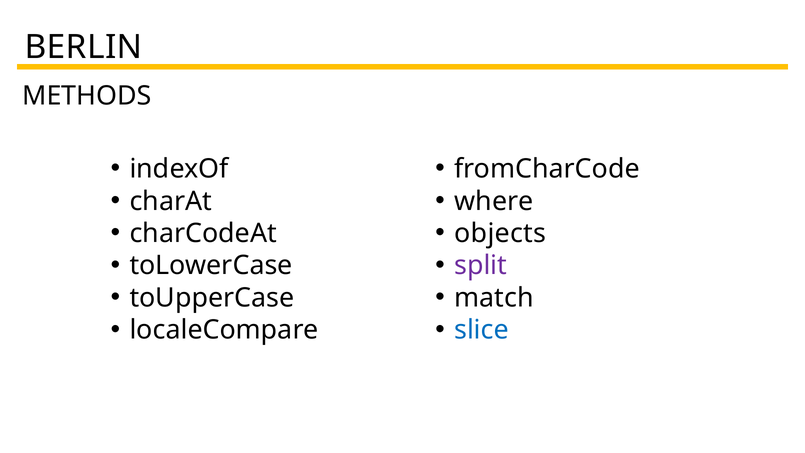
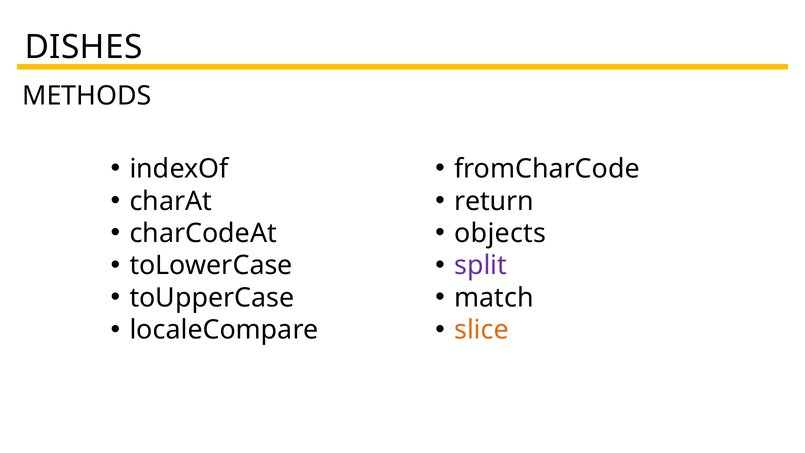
BERLIN: BERLIN -> DISHES (84, 47)
where: where -> return (494, 201)
slice colour: blue -> orange (482, 330)
